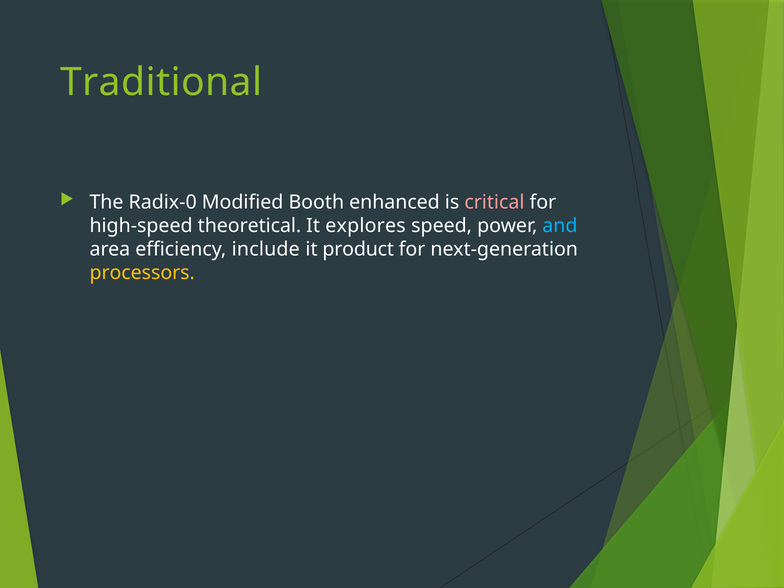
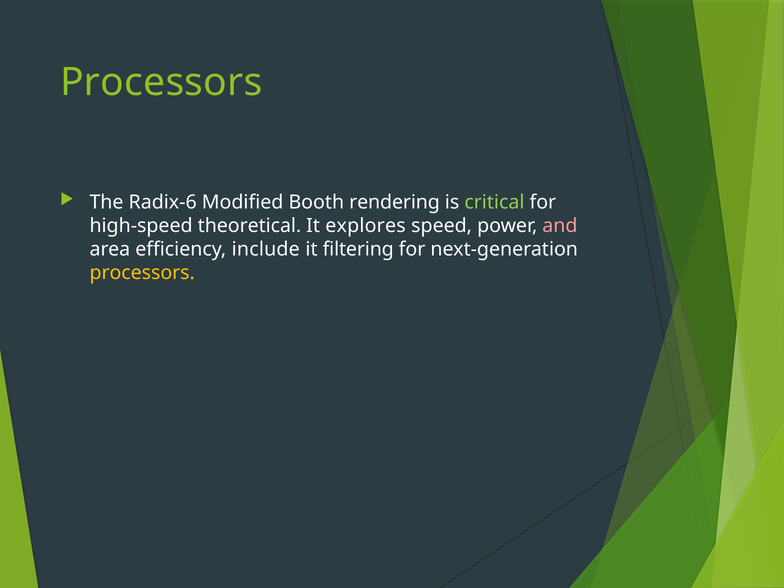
Traditional: Traditional -> Processors (161, 82)
Radix-0: Radix-0 -> Radix-6 (163, 202)
enhanced: enhanced -> rendering (395, 202)
critical colour: pink -> light green (494, 202)
and colour: light blue -> pink (560, 226)
product: product -> filtering (358, 249)
